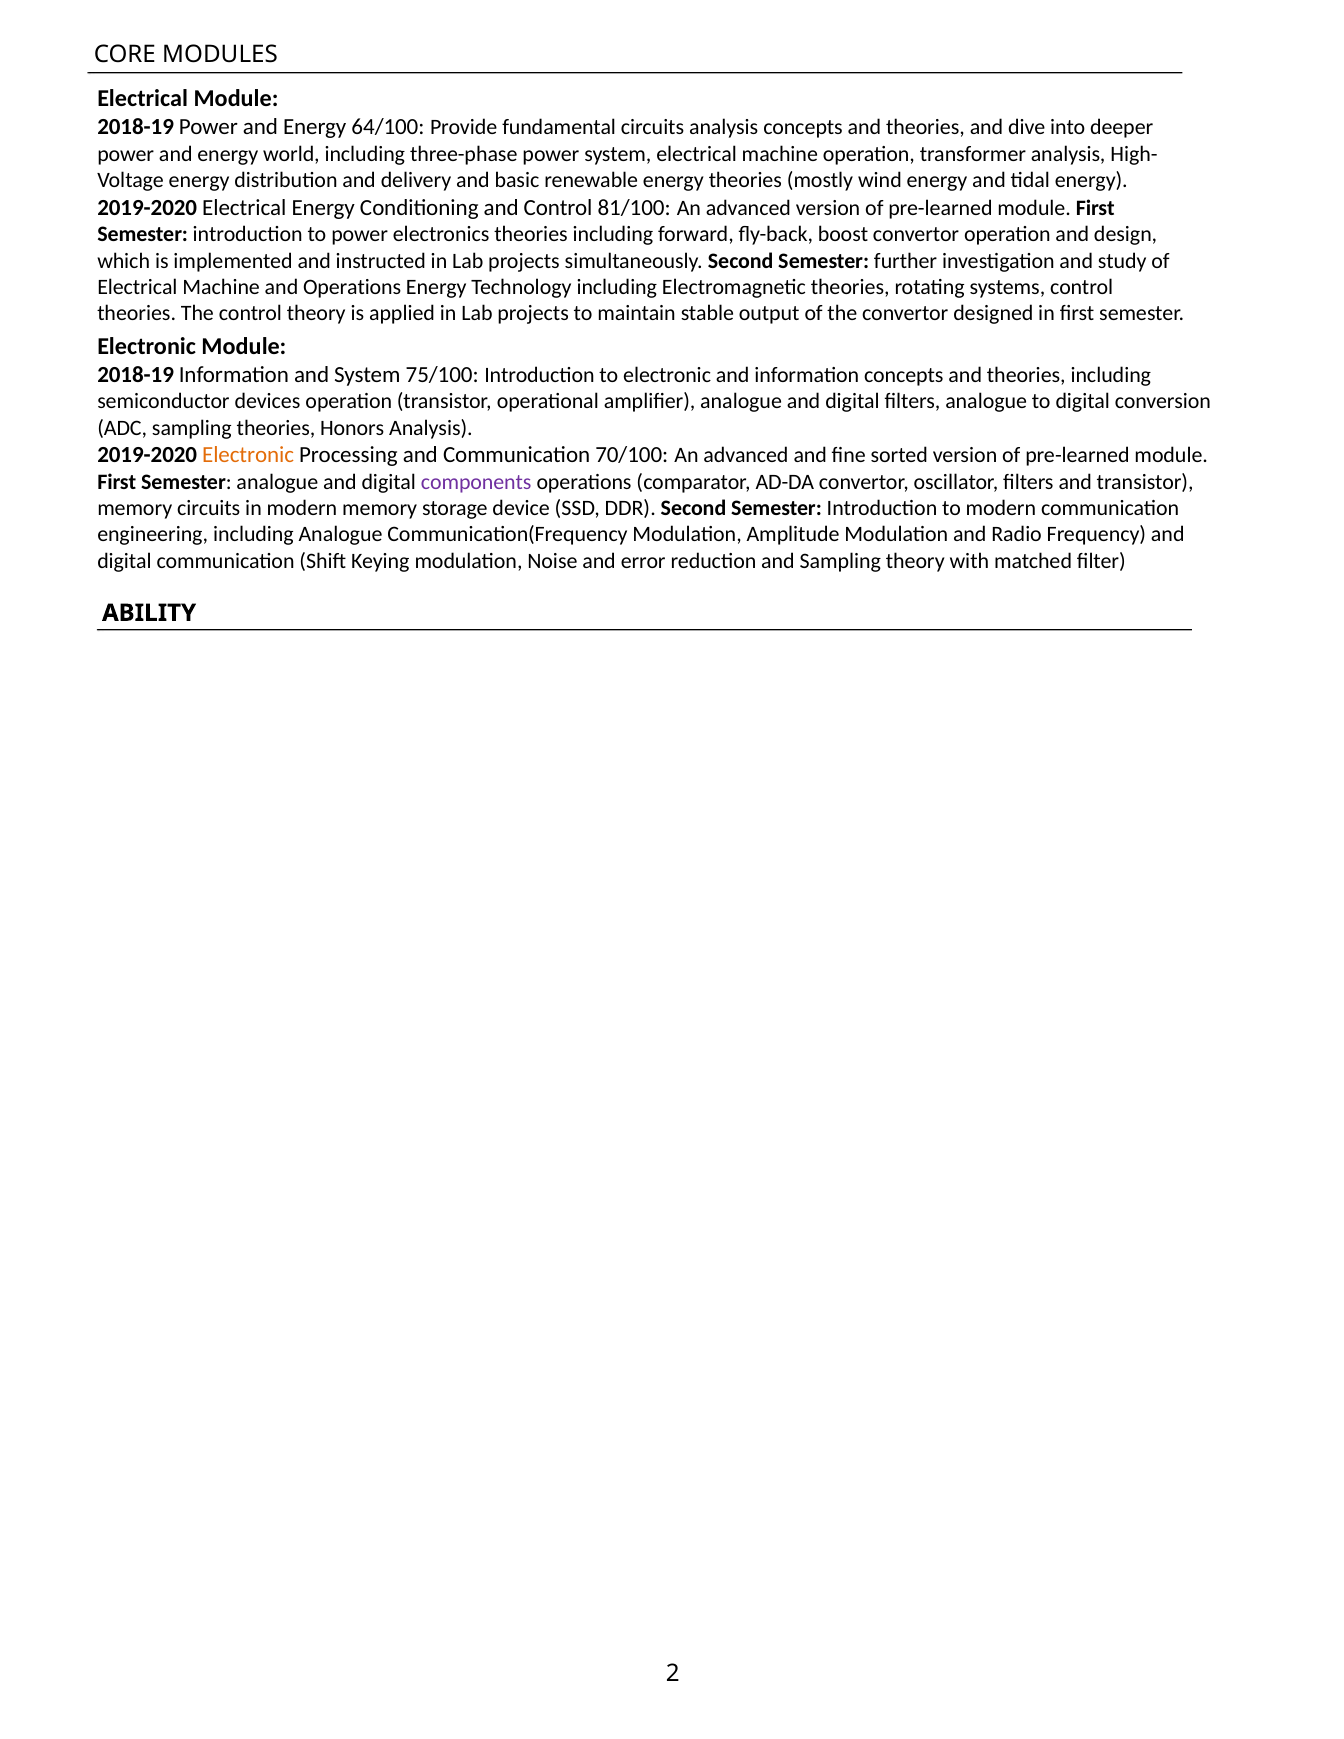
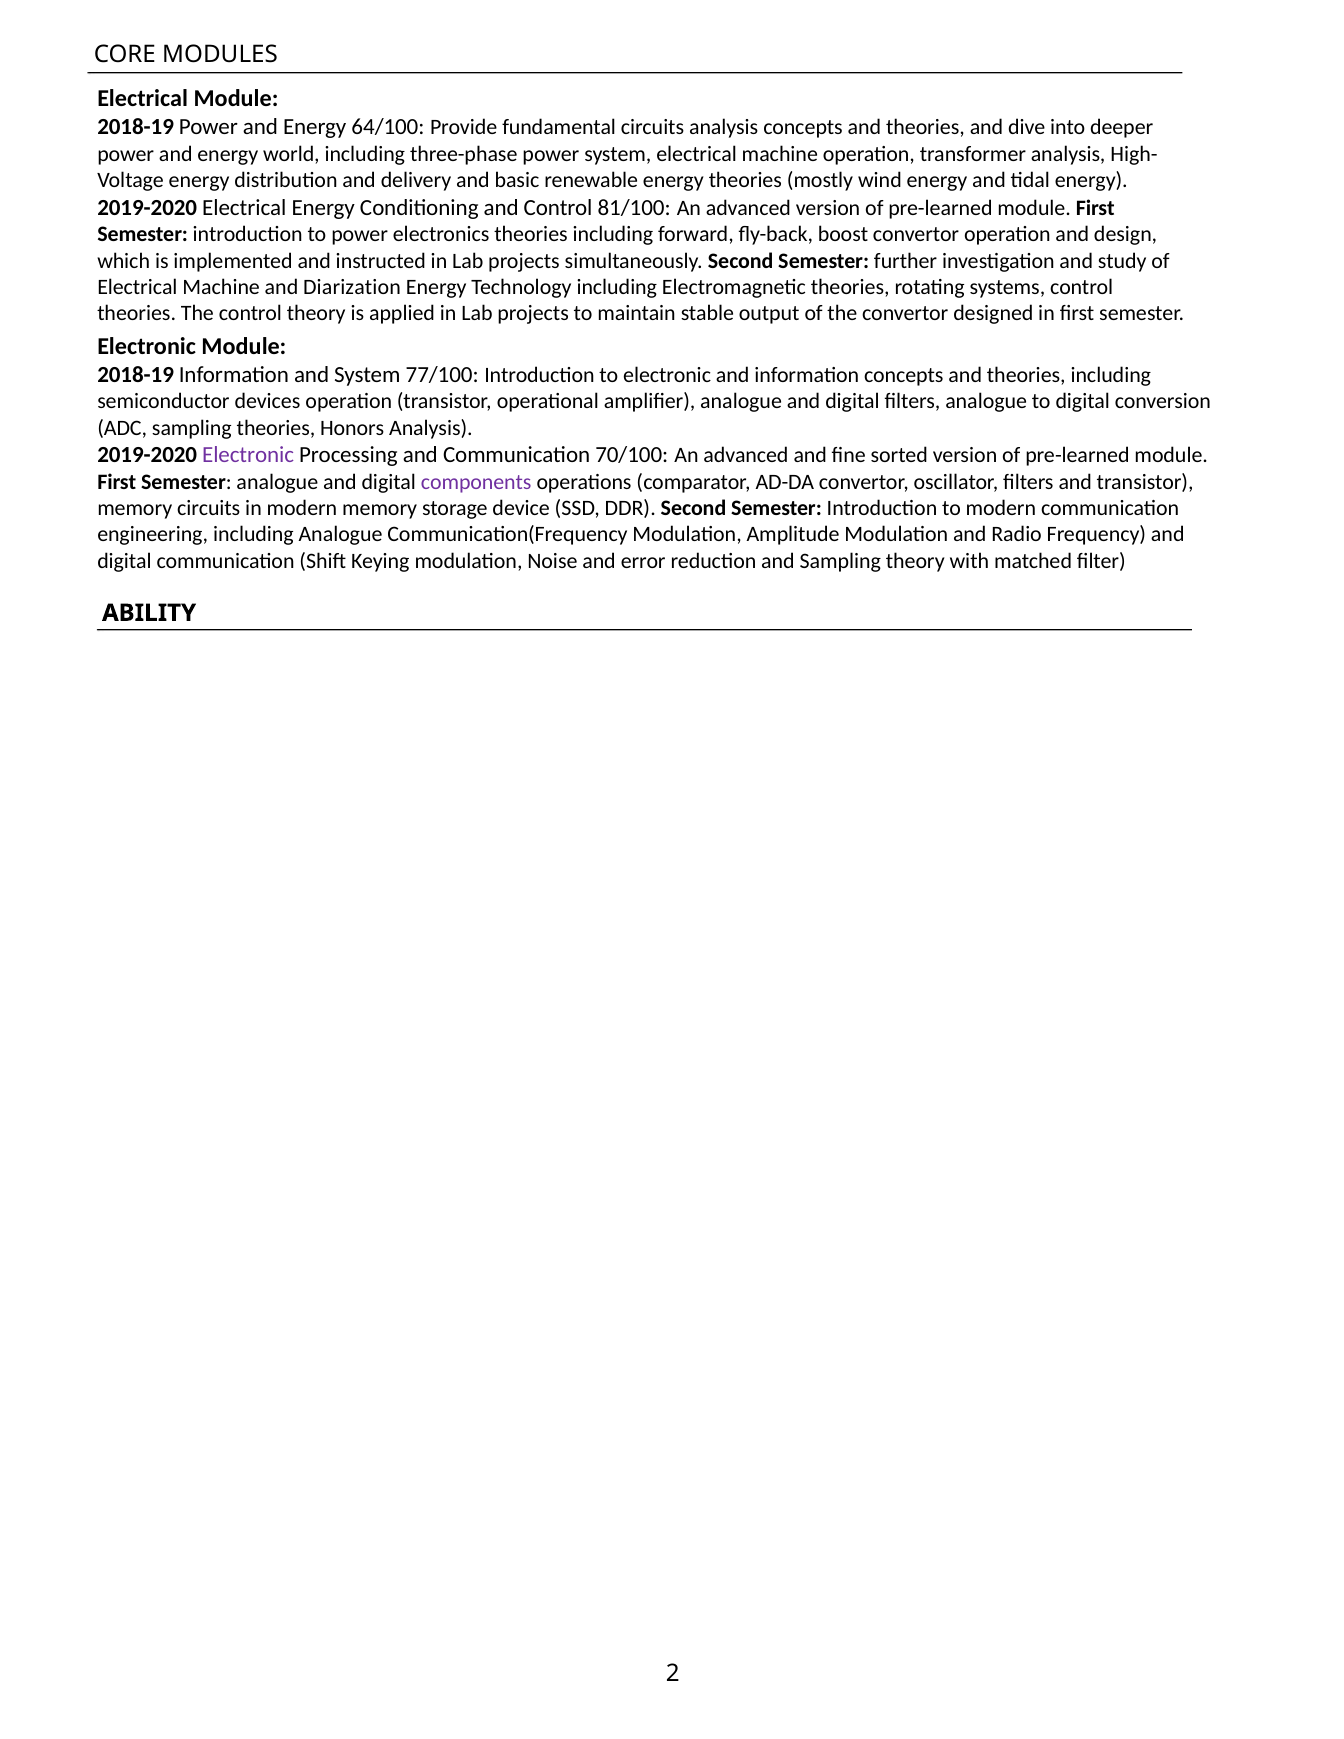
and Operations: Operations -> Diarization (352, 287)
75/100: 75/100 -> 77/100 (442, 375)
Electronic colour: orange -> purple (248, 455)
